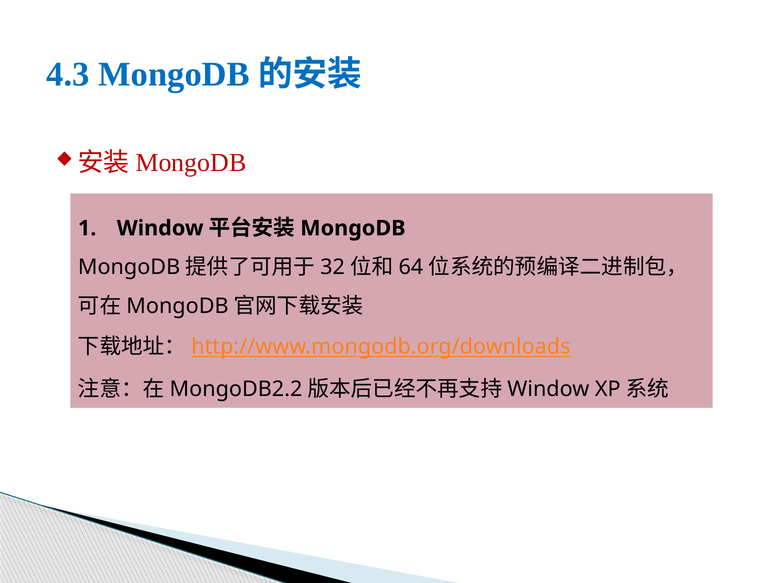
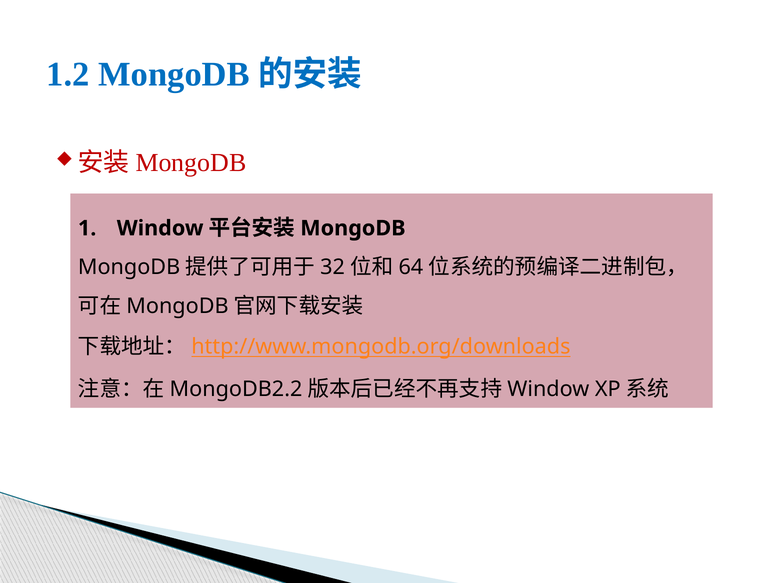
4.3: 4.3 -> 1.2 (68, 74)
